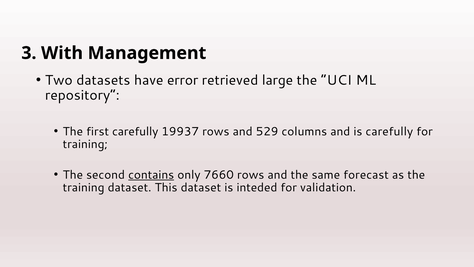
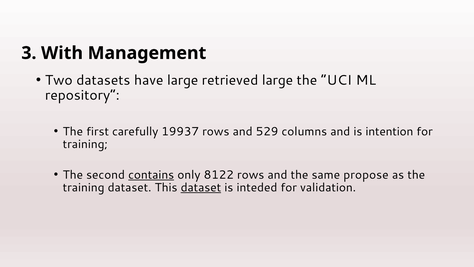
have error: error -> large (183, 80)
is carefully: carefully -> intention (389, 131)
7660: 7660 -> 8122 (219, 175)
forecast: forecast -> propose (366, 175)
dataset underline: none -> present (201, 187)
